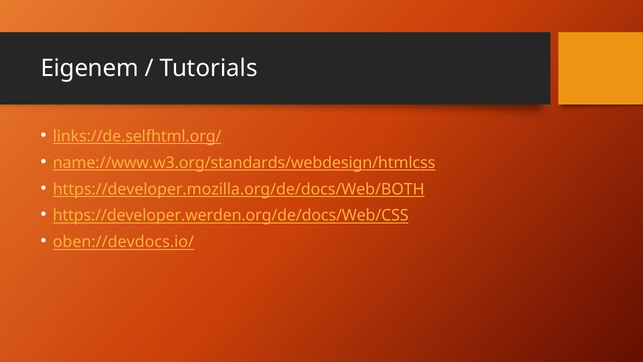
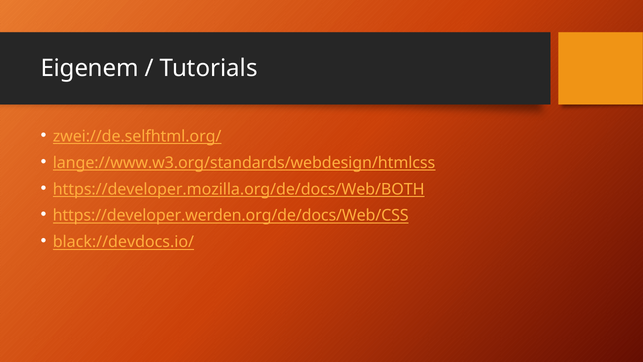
links://de.selfhtml.org/: links://de.selfhtml.org/ -> zwei://de.selfhtml.org/ (137, 136)
name://www.w3.org/standards/webdesign/htmlcss: name://www.w3.org/standards/webdesign/htmlcss -> lange://www.w3.org/standards/webdesign/htmlcss (244, 163)
oben://devdocs.io/: oben://devdocs.io/ -> black://devdocs.io/ (123, 242)
